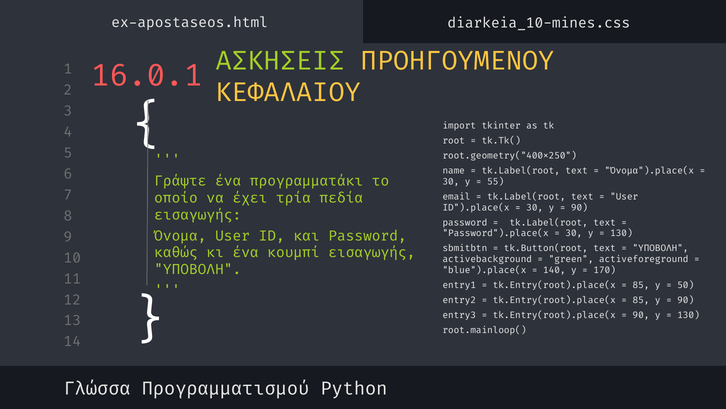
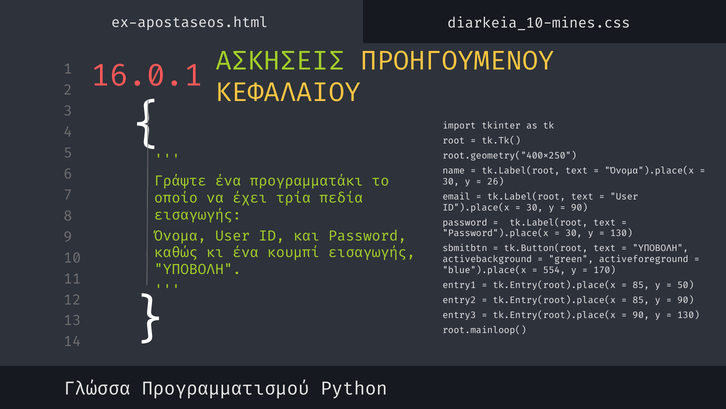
55: 55 -> 26 (496, 181)
140: 140 -> 554 (554, 270)
